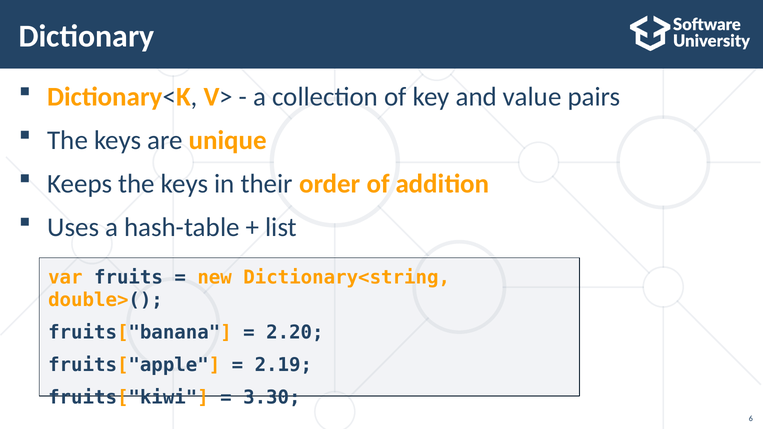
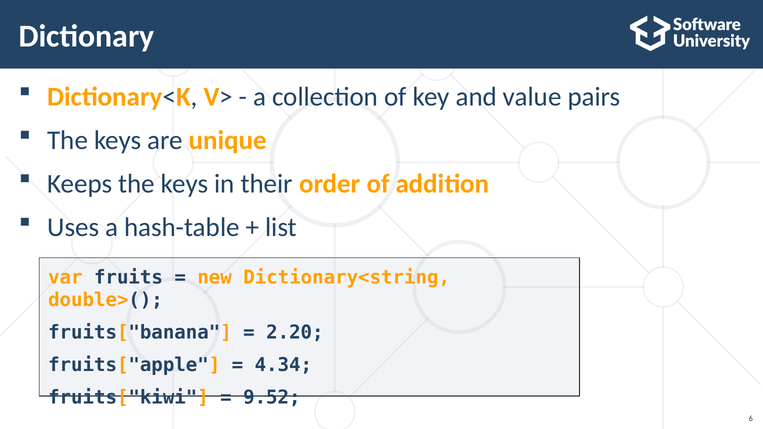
2.19: 2.19 -> 4.34 (283, 365)
3.30: 3.30 -> 9.52 (272, 398)
